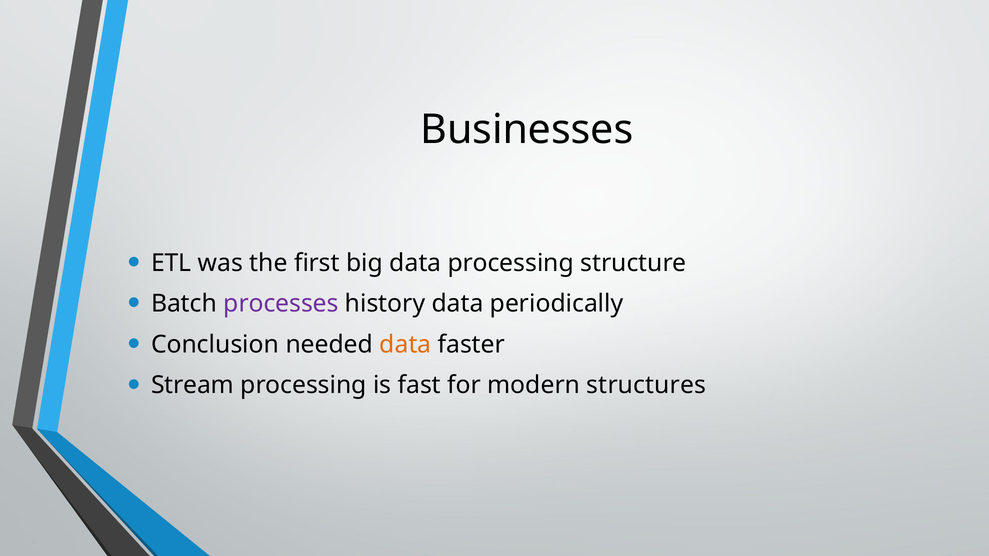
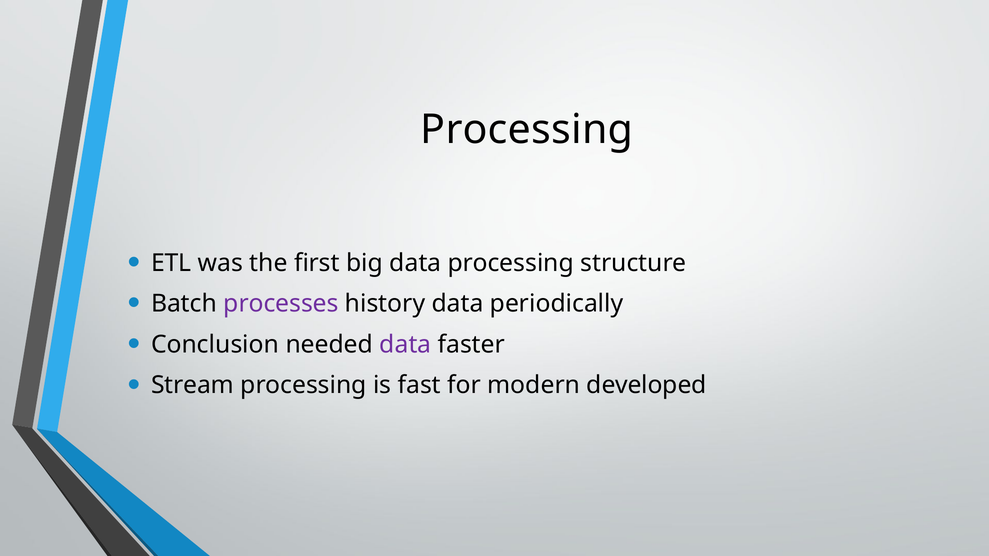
Businesses: Businesses -> Processing (527, 130)
data colour: orange -> purple (405, 345)
structures: structures -> developed (647, 386)
